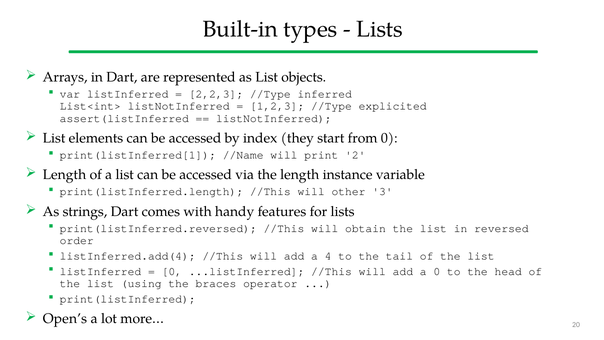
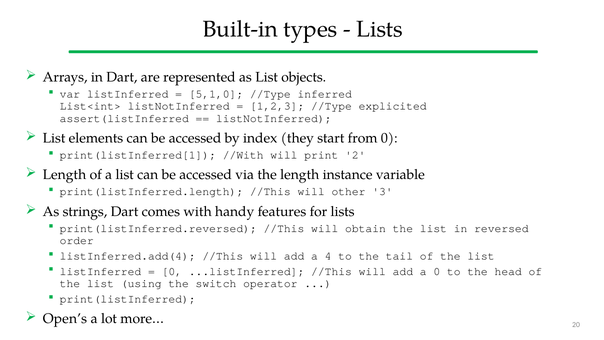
2,2,3: 2,2,3 -> 5,1,0 (216, 94)
//Name: //Name -> //With (243, 155)
braces: braces -> switch (216, 283)
